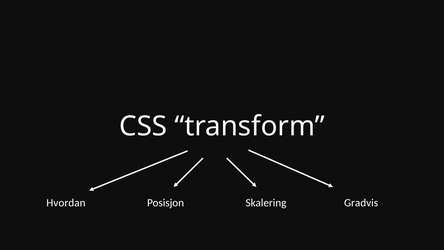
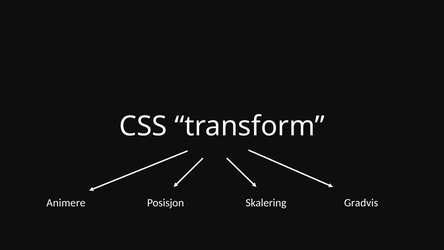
Hvordan: Hvordan -> Animere (66, 203)
